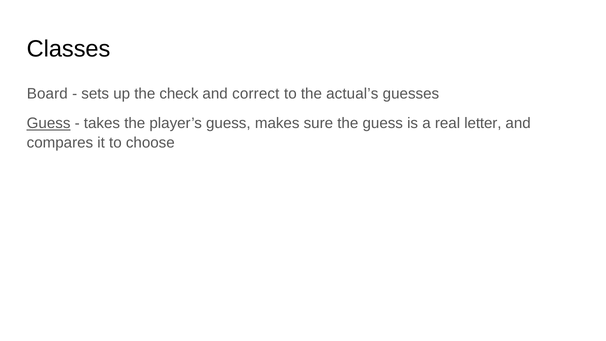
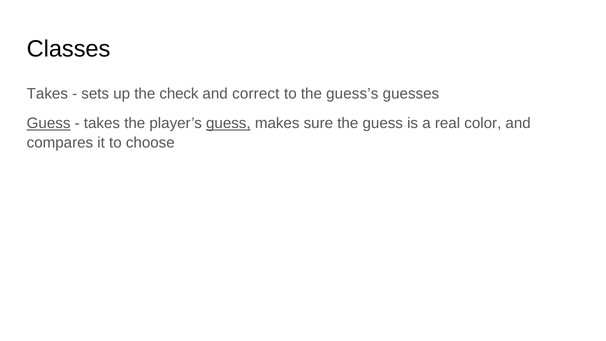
Board: Board -> Takes (47, 94)
actual’s: actual’s -> guess’s (352, 94)
guess underline: none -> present (228, 123)
letter: letter -> color (483, 123)
